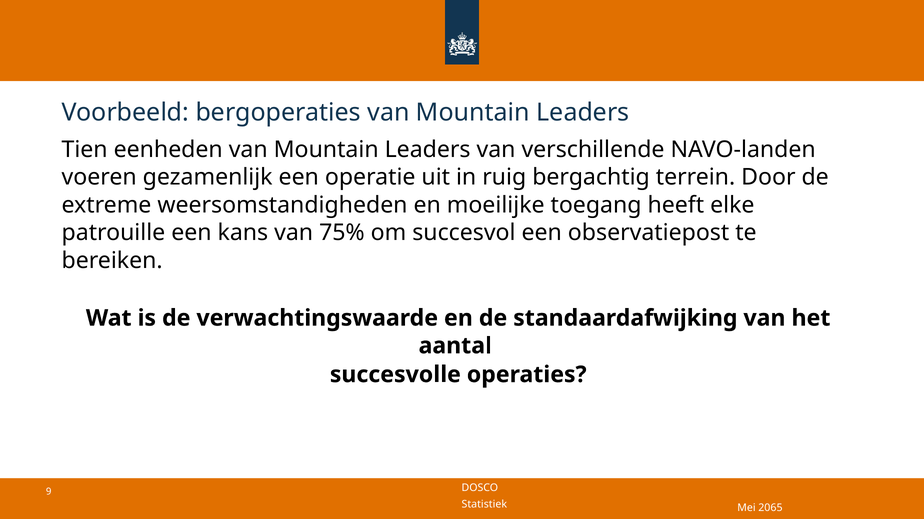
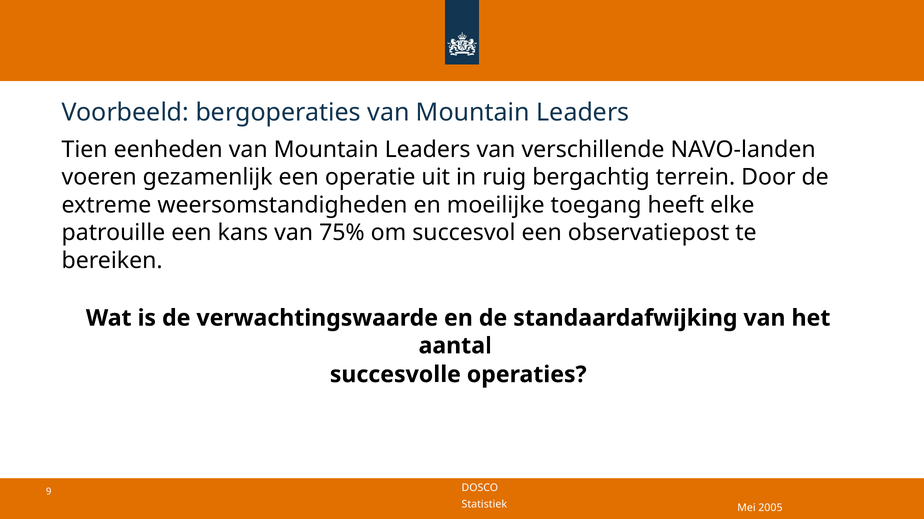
2065: 2065 -> 2005 (770, 509)
